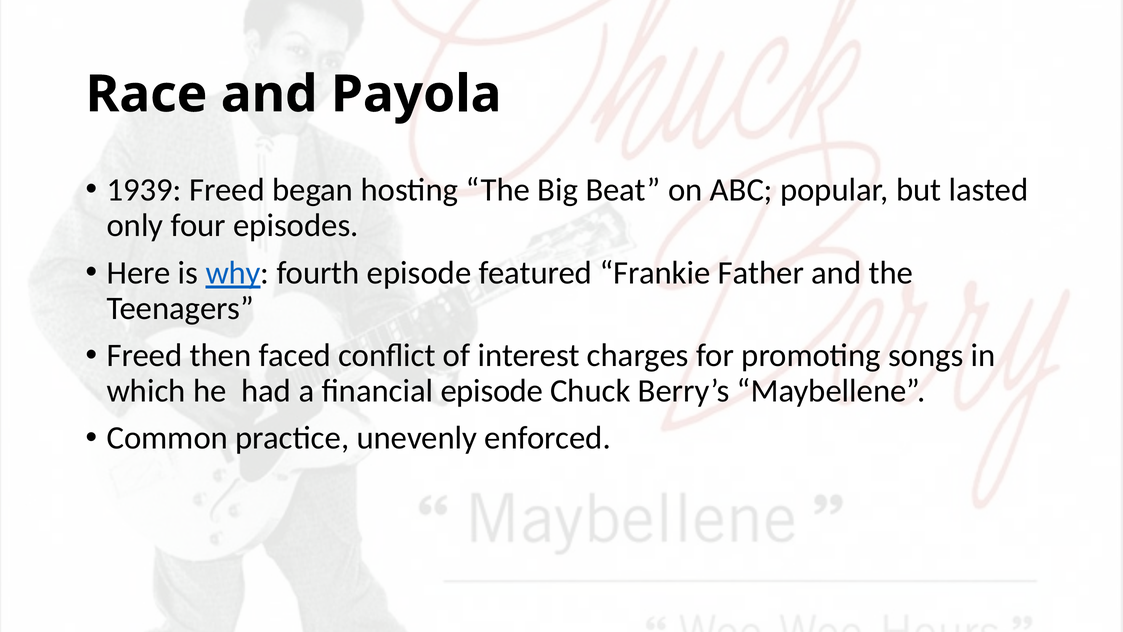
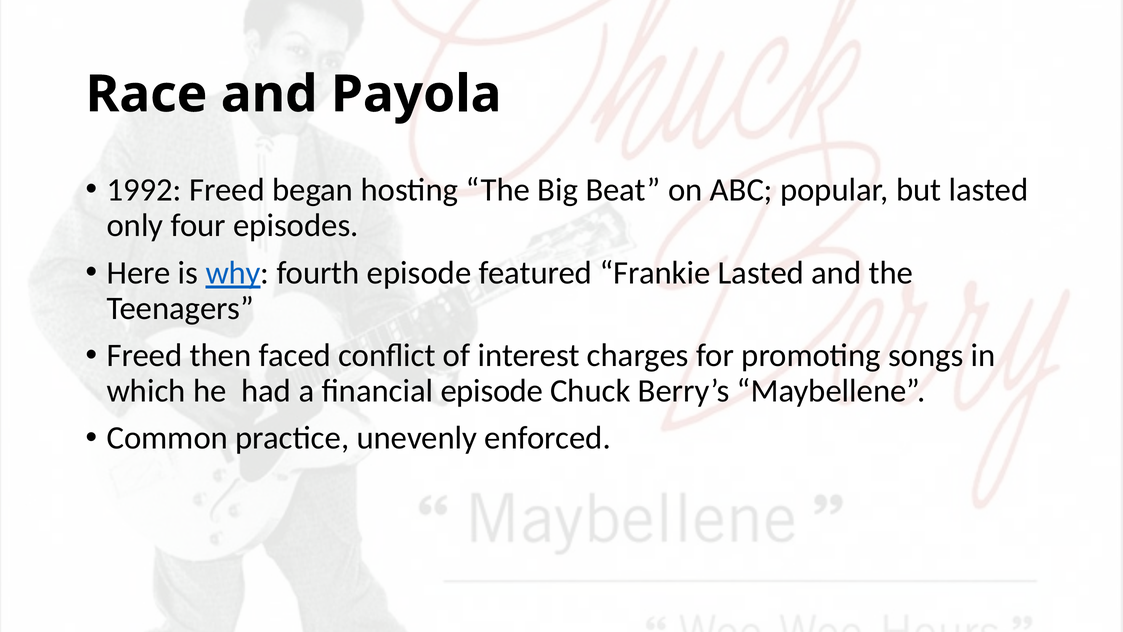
1939: 1939 -> 1992 (144, 190)
Frankie Father: Father -> Lasted (761, 273)
